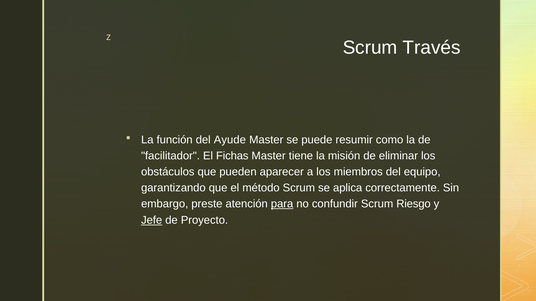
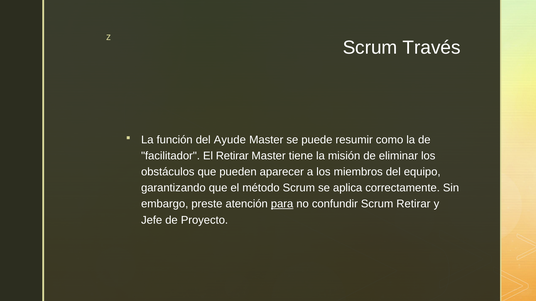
El Fichas: Fichas -> Retirar (232, 156)
Scrum Riesgo: Riesgo -> Retirar (413, 204)
Jefe underline: present -> none (152, 220)
